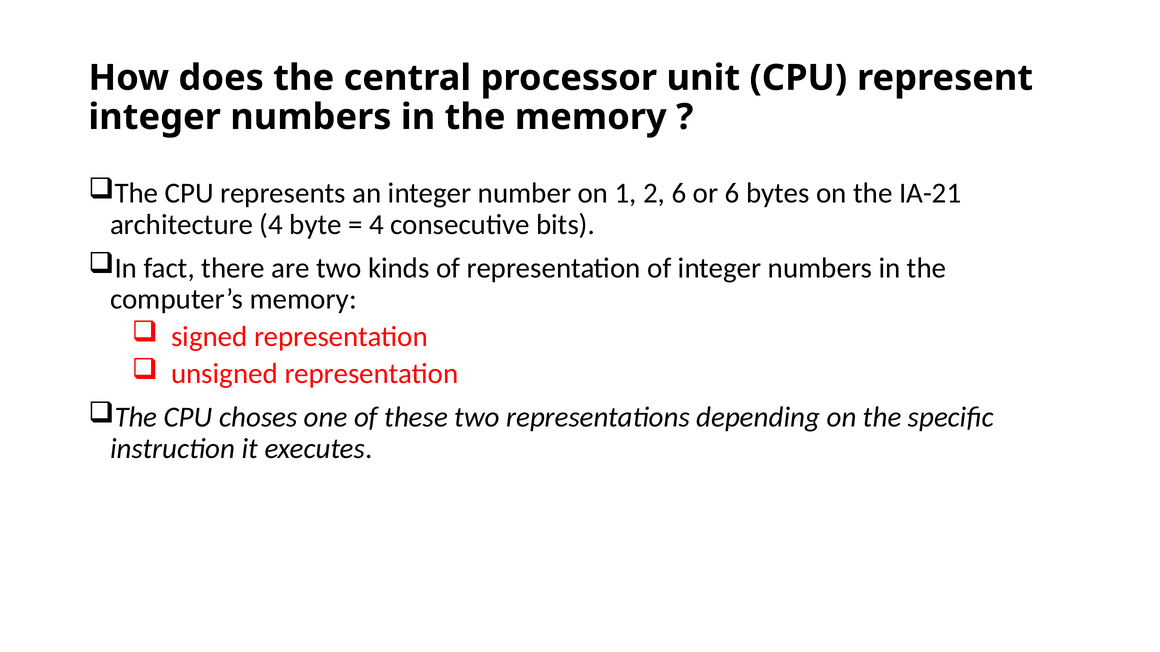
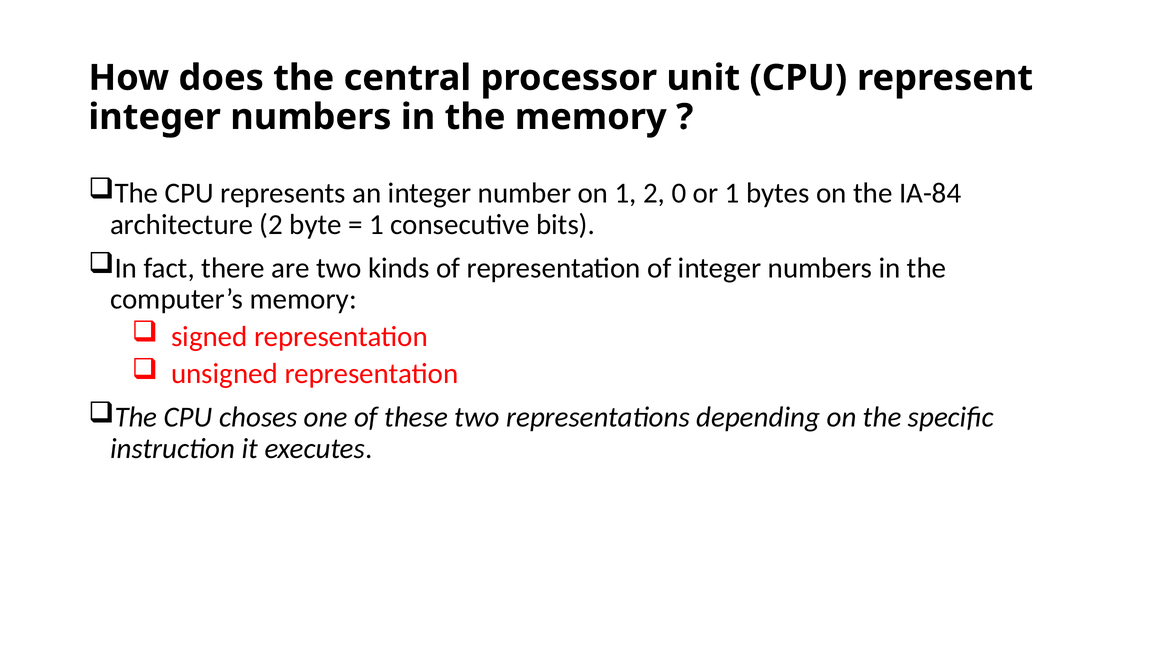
2 6: 6 -> 0 (679, 194)
or 6: 6 -> 1 (732, 194)
IA-21: IA-21 -> IA-84 (930, 194)
architecture 4: 4 -> 2 (271, 225)
4: 4 -> 1 (377, 225)
